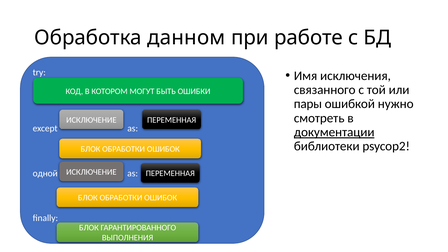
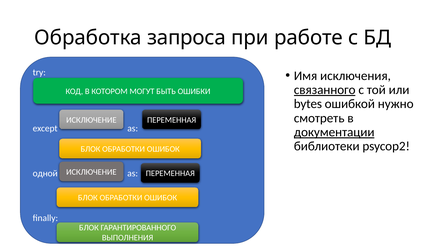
данном: данном -> запроса (186, 38)
связанного underline: none -> present (325, 90)
пары: пары -> bytes (308, 104)
